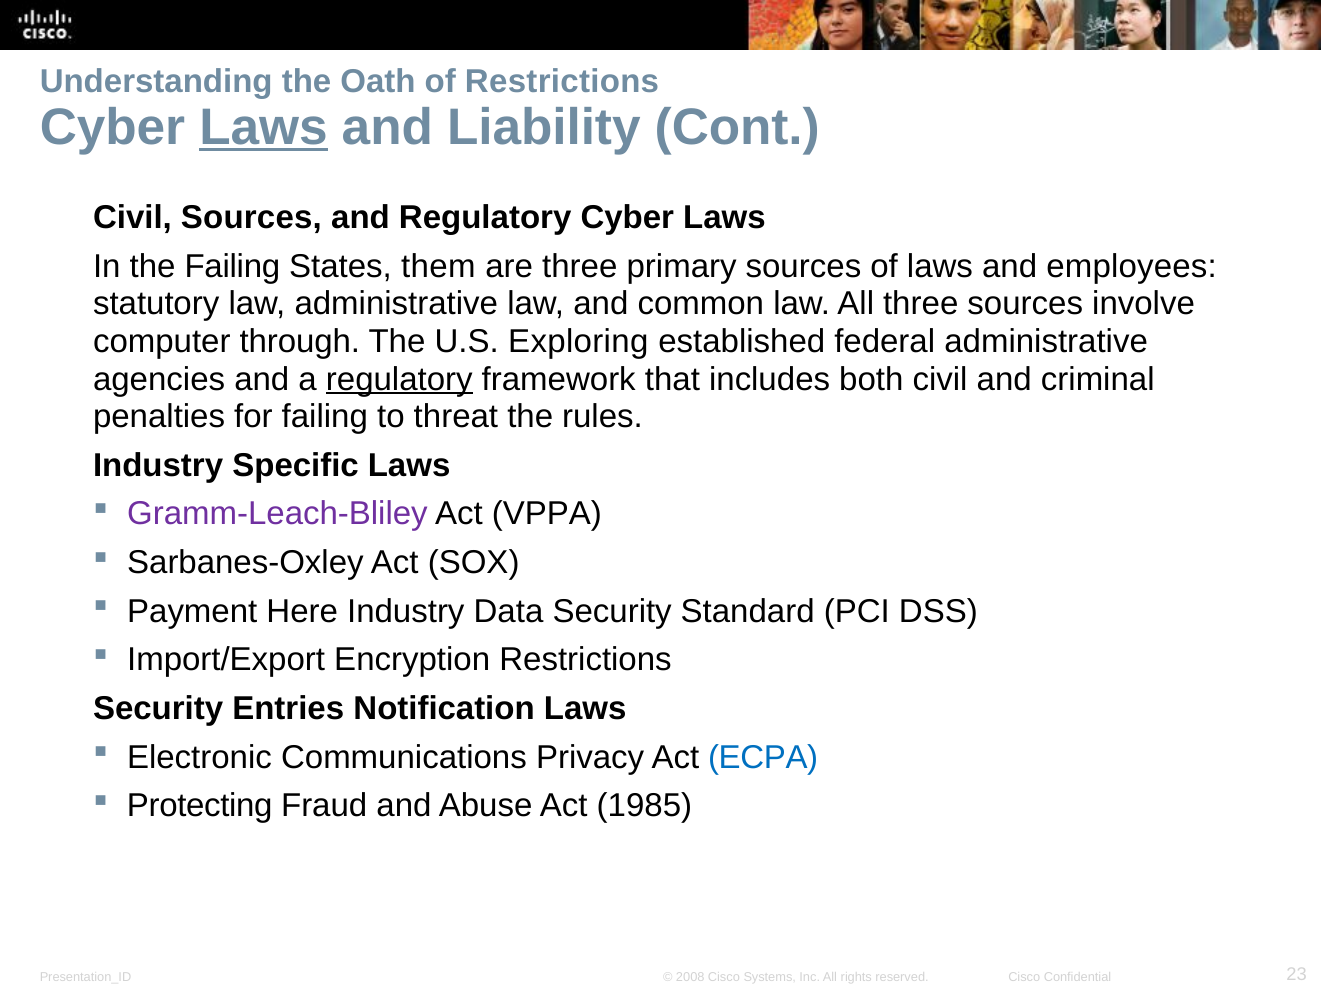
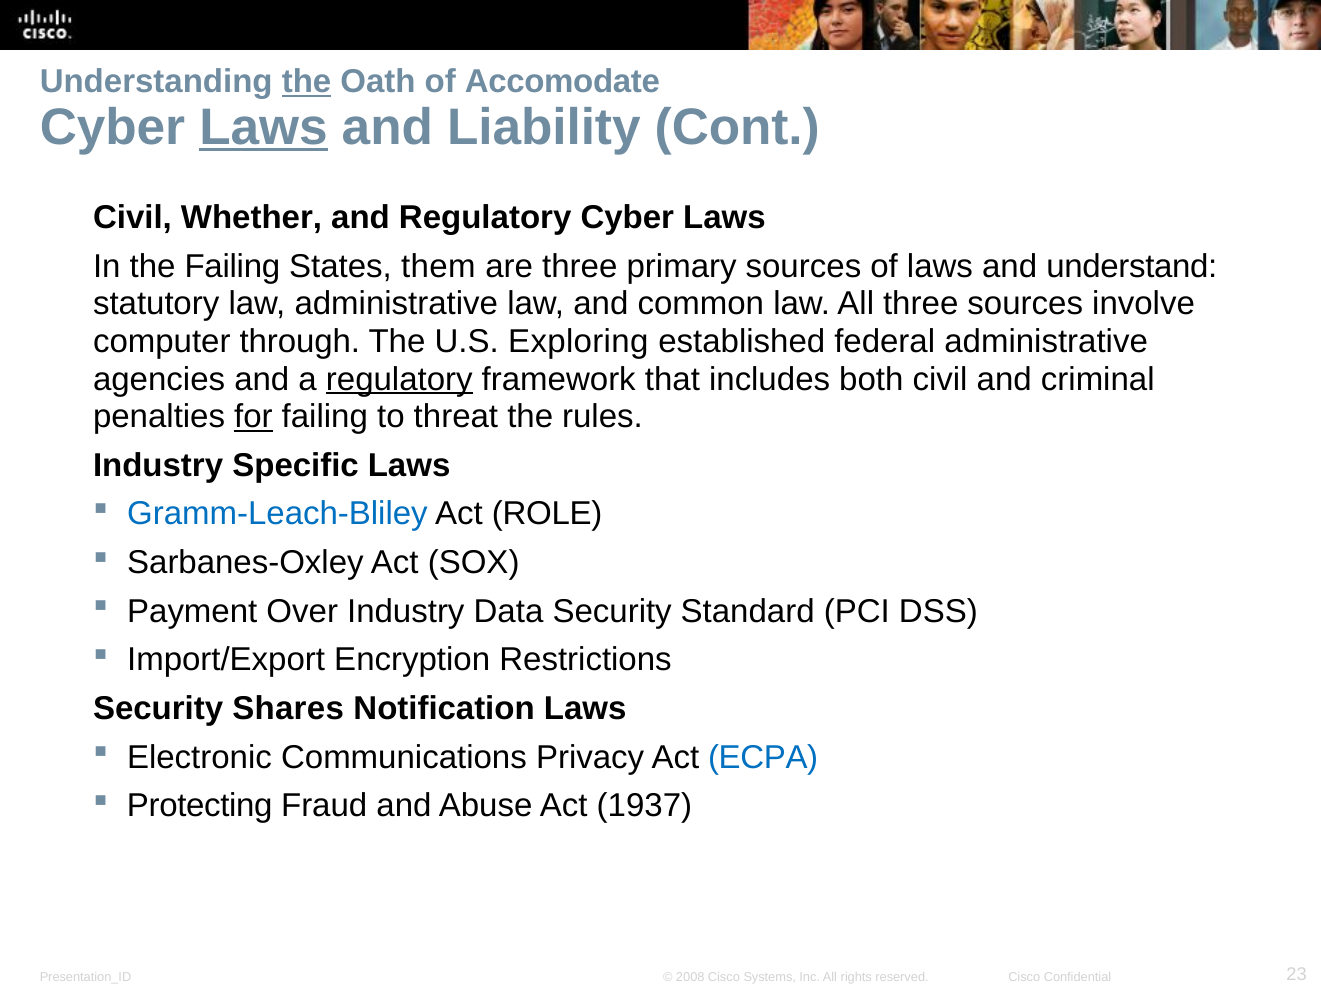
the underline: none -> present (307, 82)
of Restrictions: Restrictions -> Accomodate (562, 82)
Civil Sources: Sources -> Whether (252, 218)
employees: employees -> understand (1132, 266)
for underline: none -> present (253, 417)
Gramm-Leach-Bliley colour: purple -> blue (277, 514)
VPPA: VPPA -> ROLE (547, 514)
Here: Here -> Over (302, 612)
Entries: Entries -> Shares (288, 709)
1985: 1985 -> 1937 (644, 807)
